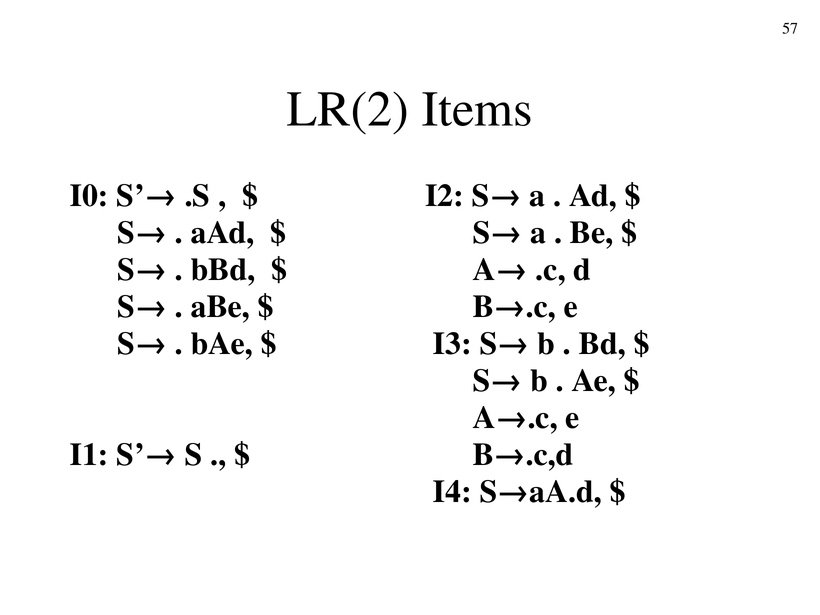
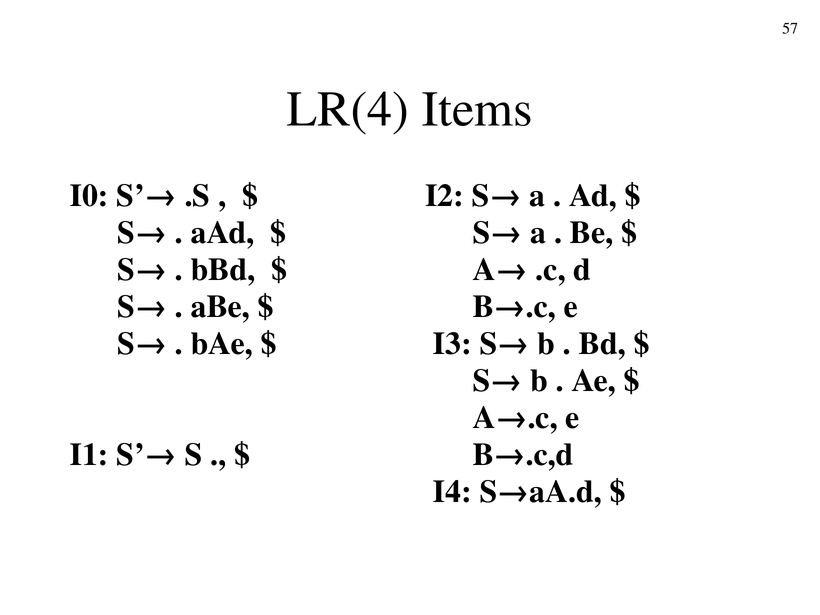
LR(2: LR(2 -> LR(4 (348, 109)
